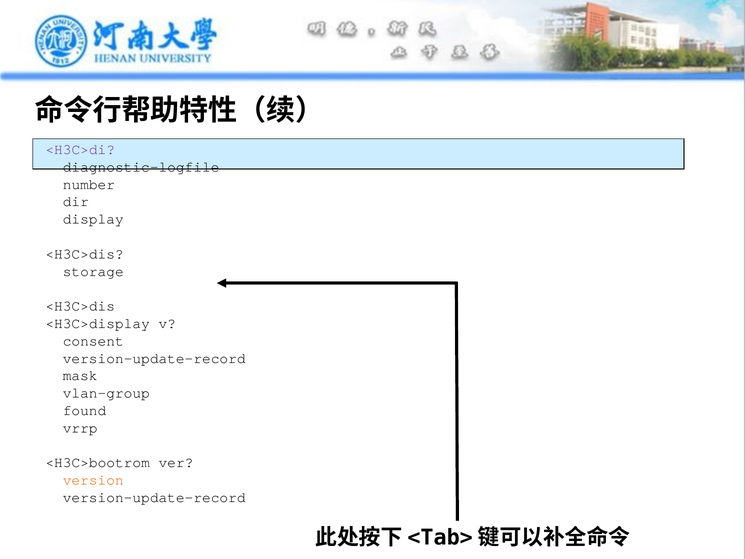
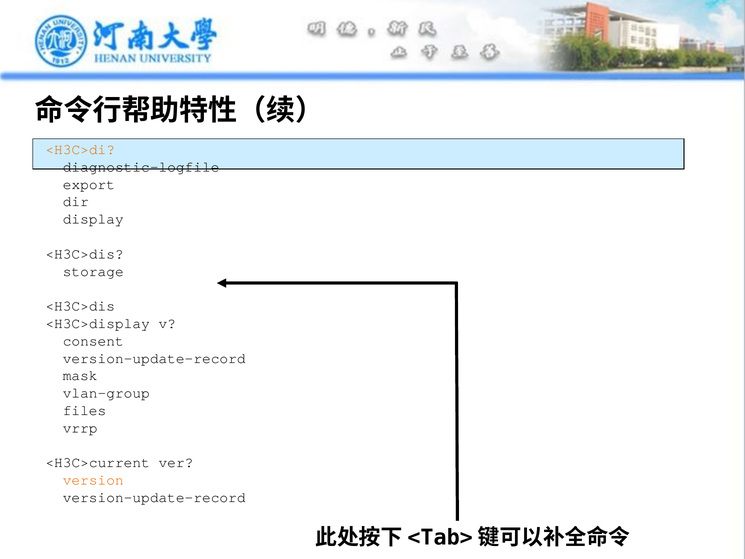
<H3C>di colour: purple -> orange (80, 149)
number: number -> export (89, 184)
found: found -> files (85, 410)
<H3C>bootrom: <H3C>bootrom -> <H3C>current (98, 462)
